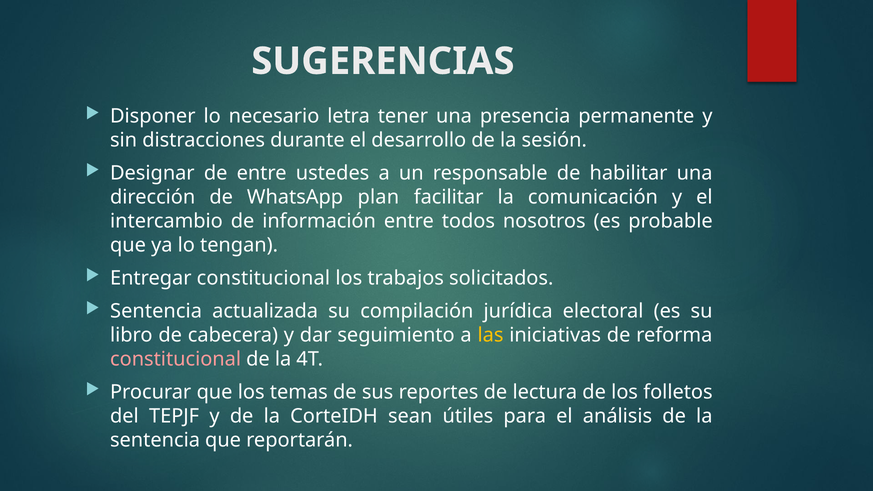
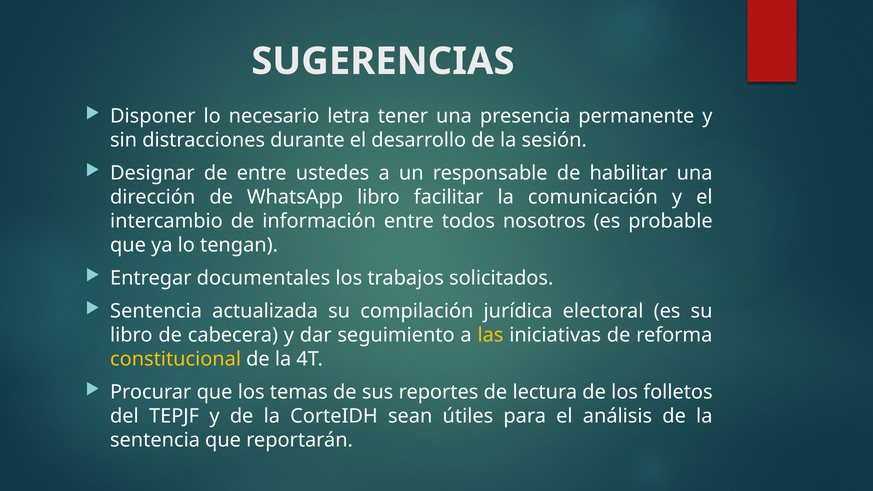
WhatsApp plan: plan -> libro (378, 197)
Entregar constitucional: constitucional -> documentales (263, 278)
constitucional colour: pink -> yellow (176, 359)
